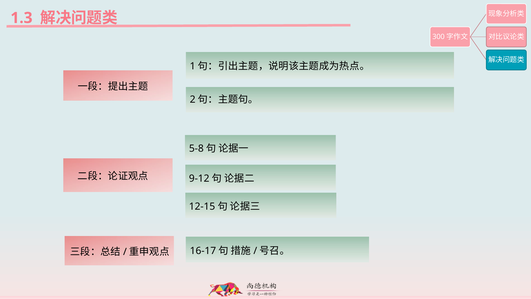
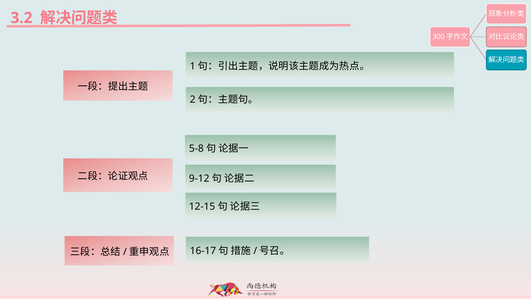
1.3: 1.3 -> 3.2 (22, 18)
